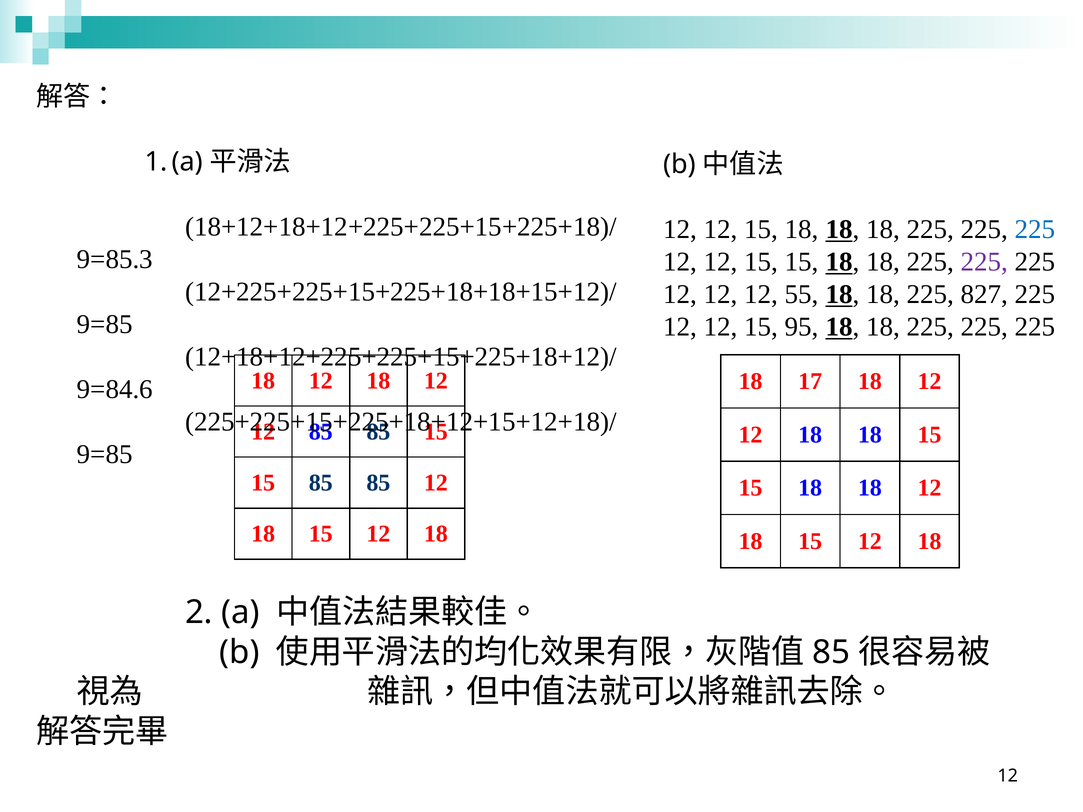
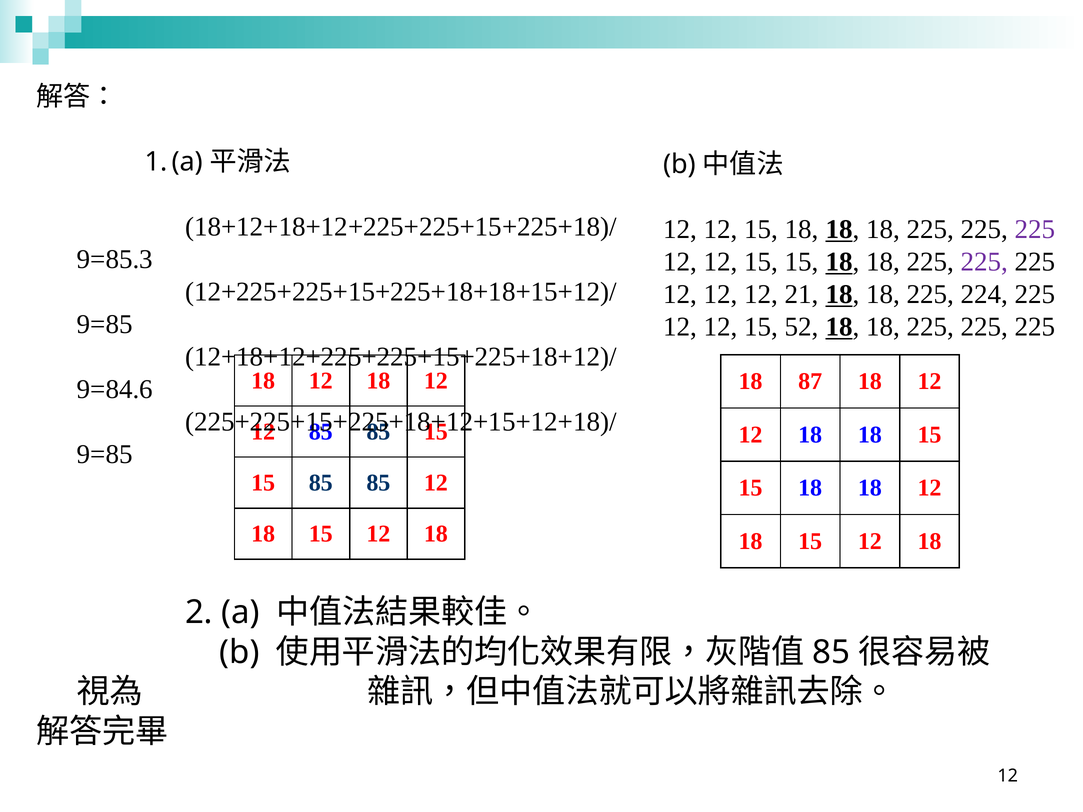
225 colour: blue -> purple (1035, 229)
55: 55 -> 21 (802, 294)
827: 827 -> 224 (984, 294)
95: 95 -> 52 (802, 327)
17: 17 -> 87 (810, 382)
